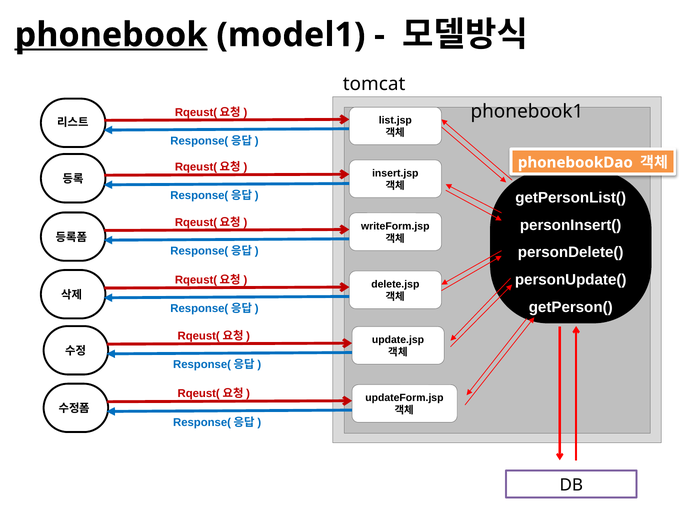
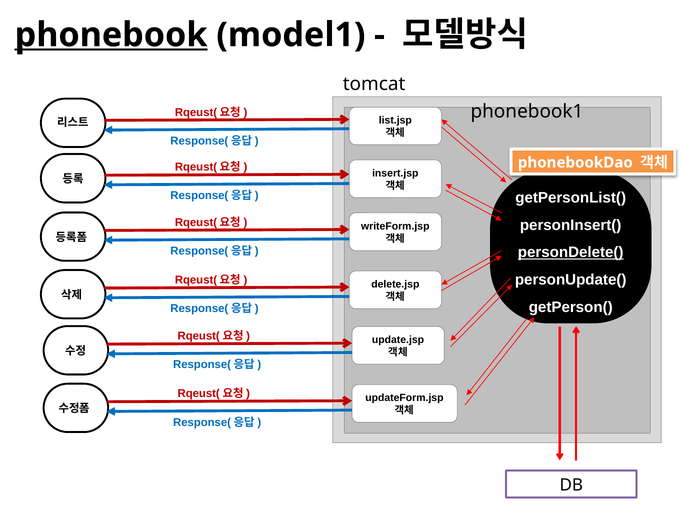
personDelete( underline: none -> present (571, 252)
